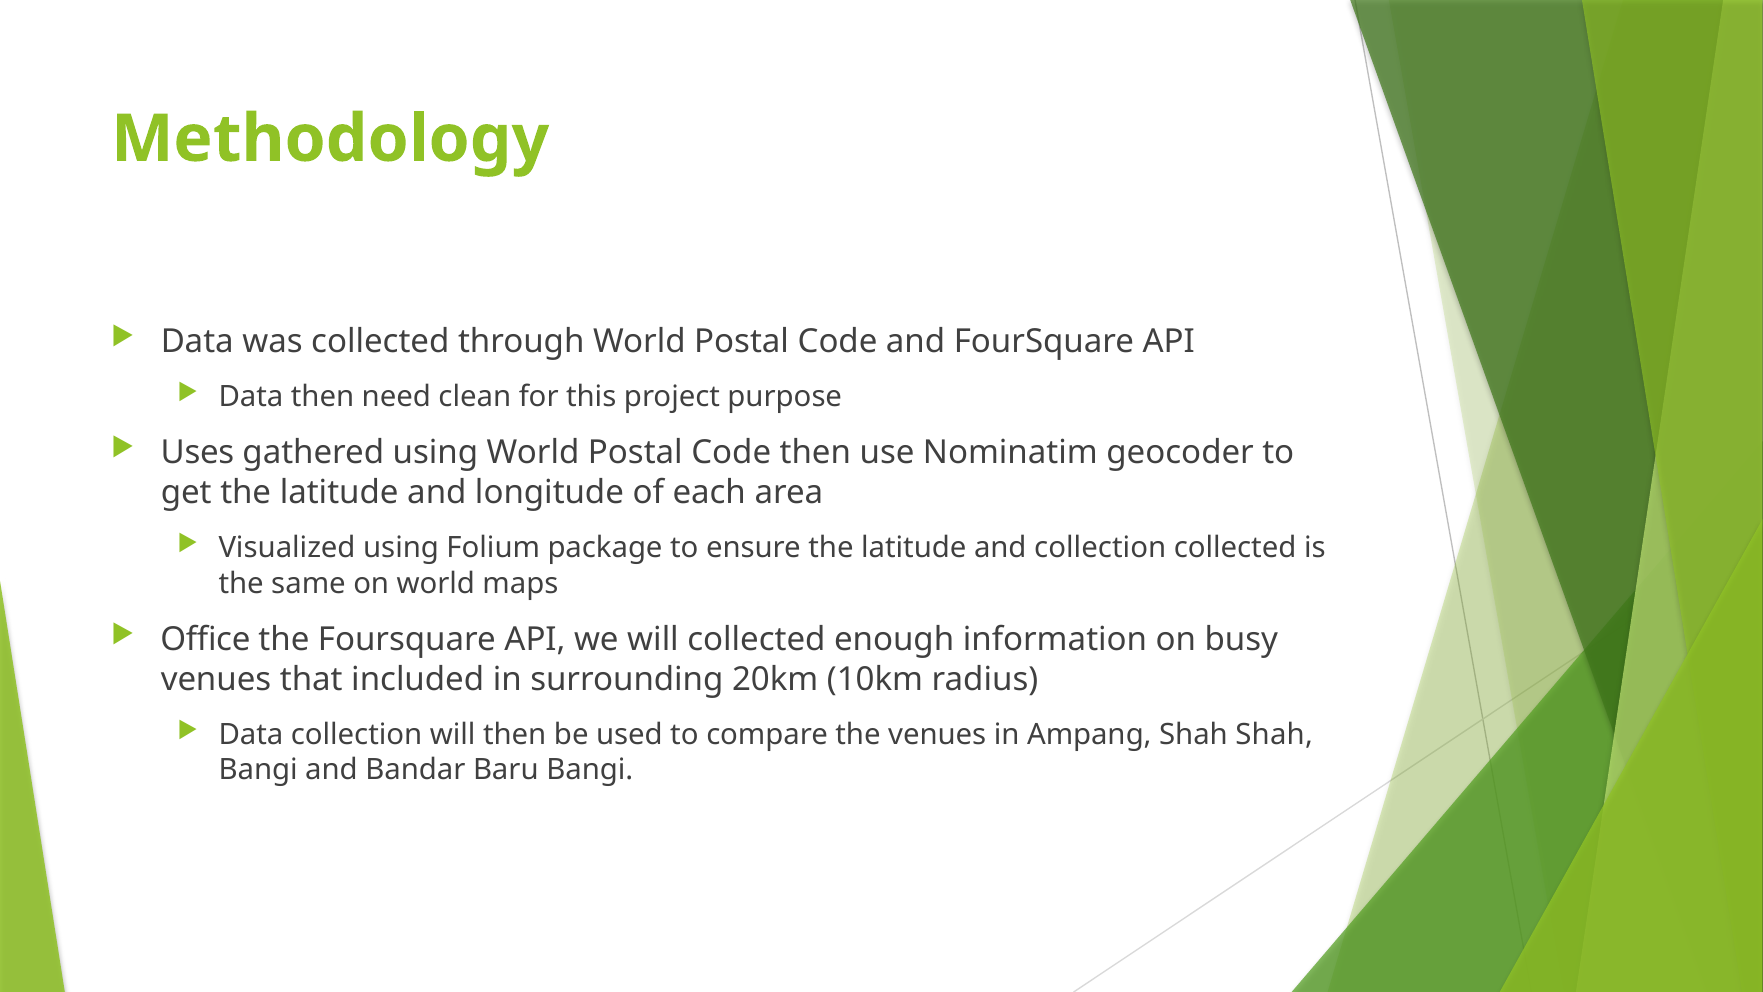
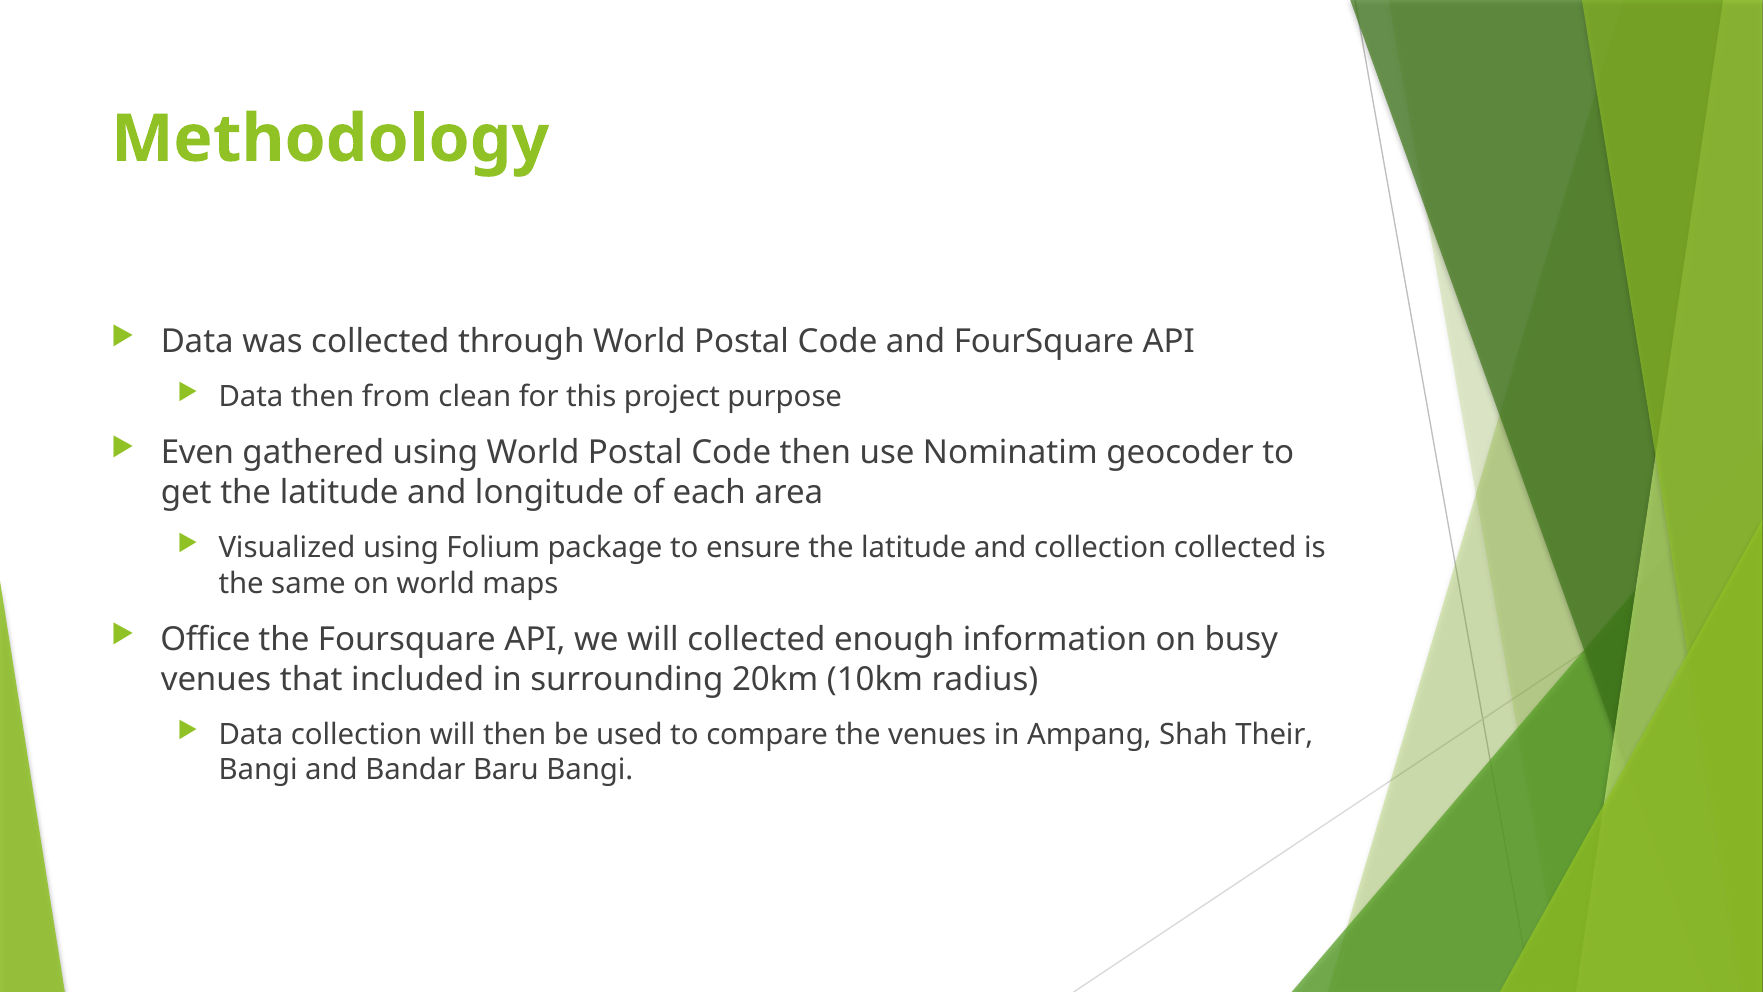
need: need -> from (396, 397)
Uses: Uses -> Even (197, 453)
Shah Shah: Shah -> Their (1274, 734)
